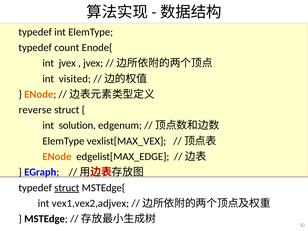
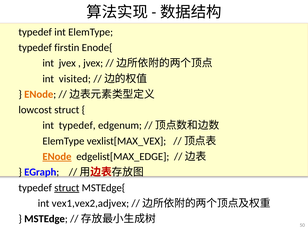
count: count -> firstin (67, 48)
reverse: reverse -> lowcost (35, 110)
int solution: solution -> typedef (77, 125)
ENode underline: none -> present (57, 157)
